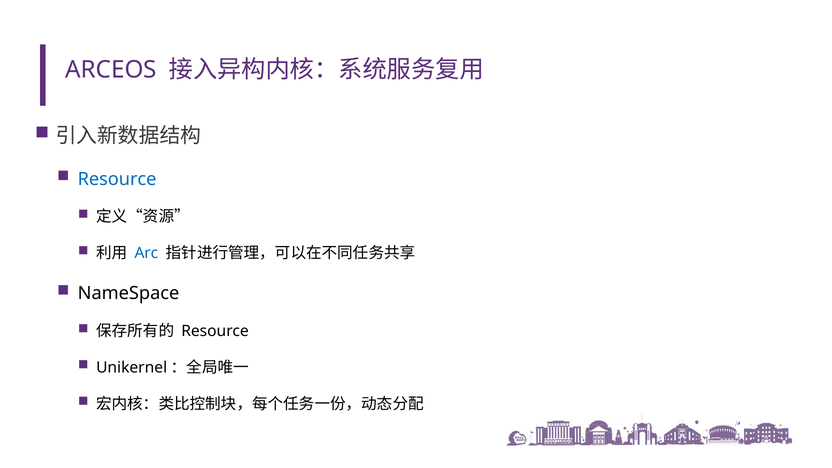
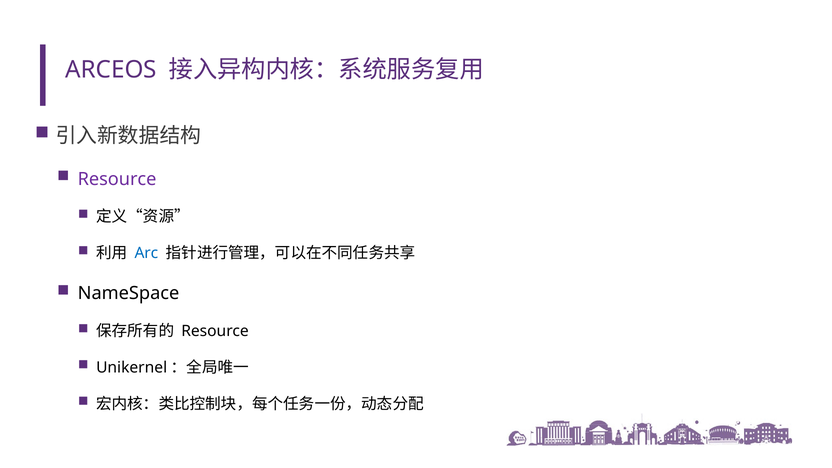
Resource colour: blue -> purple (117, 179)
